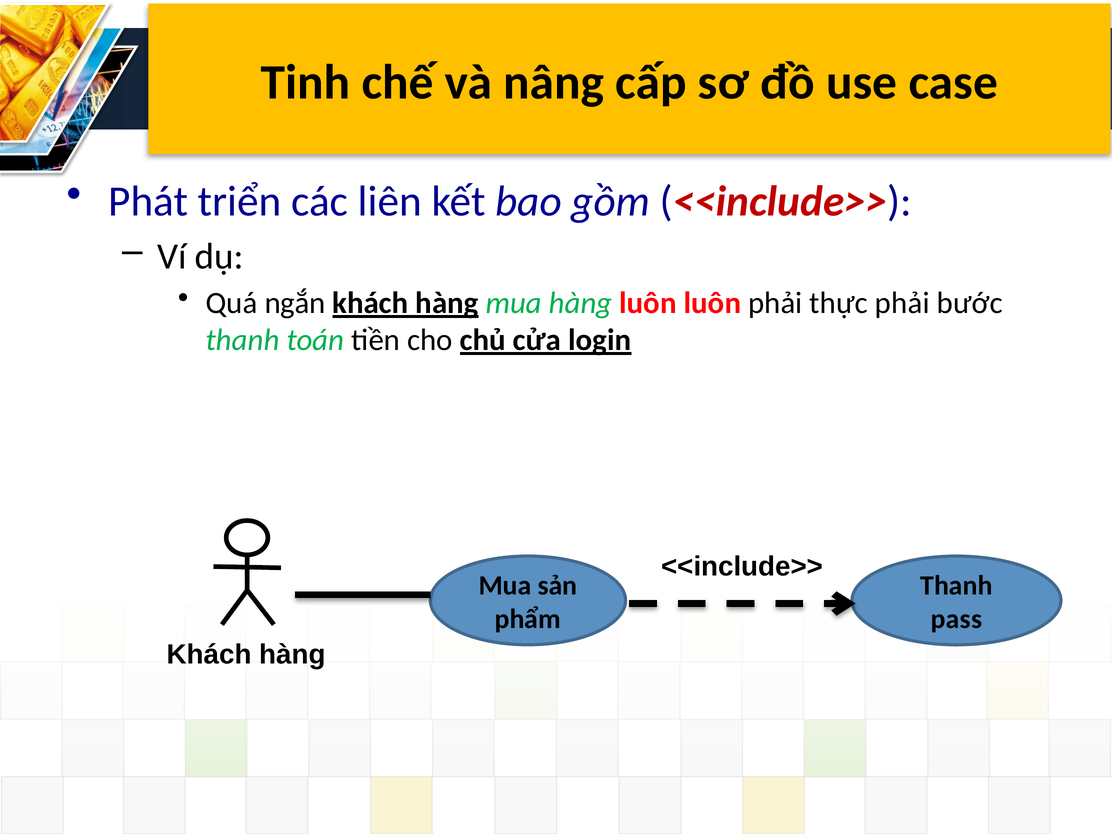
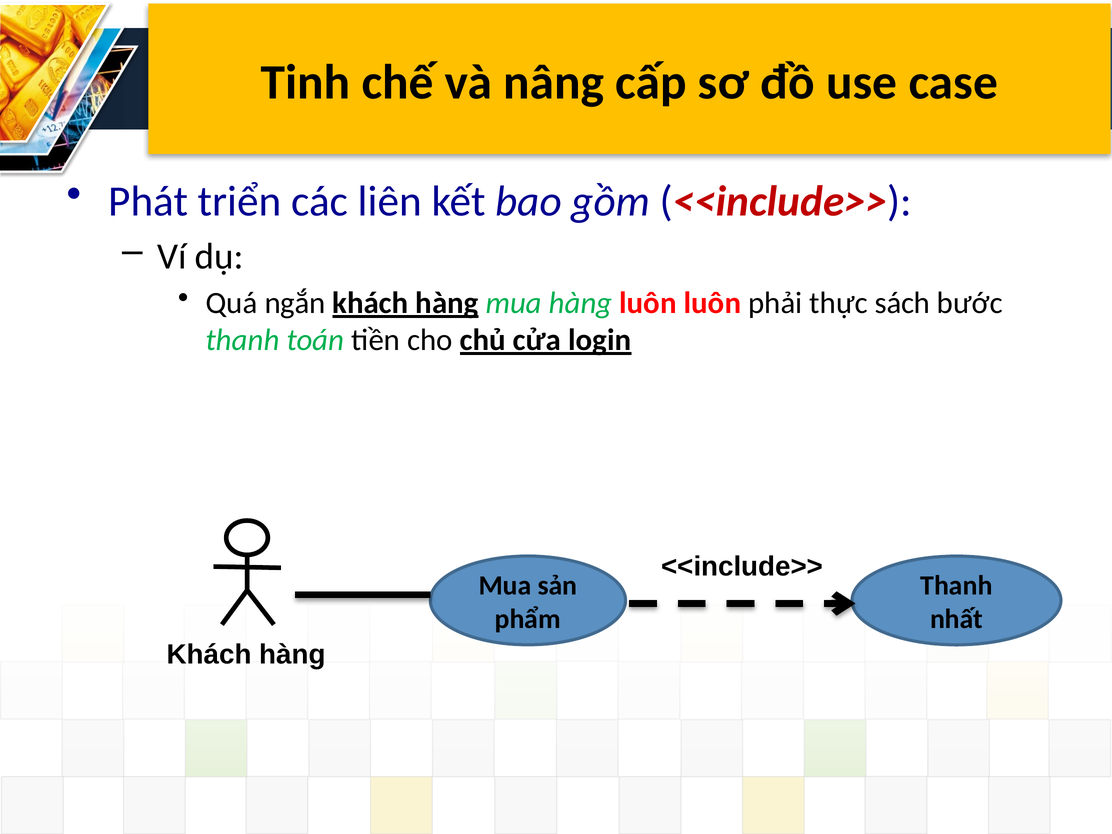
thực phải: phải -> sách (902, 303)
pass: pass -> nhất (956, 619)
